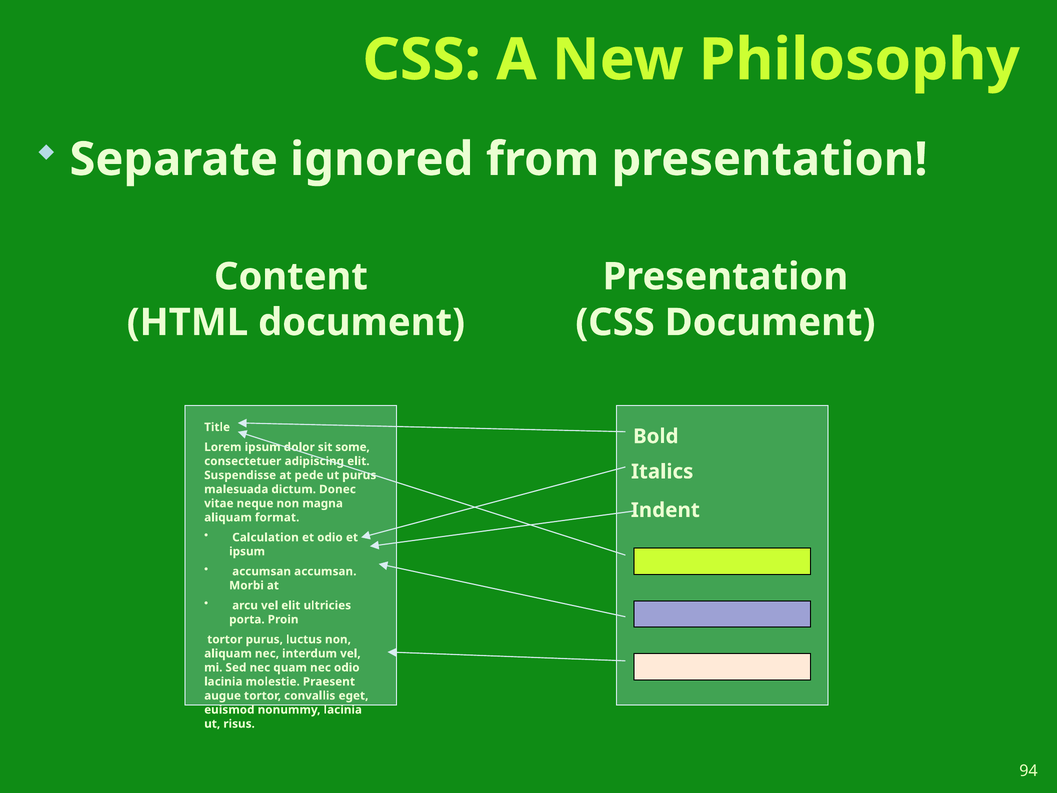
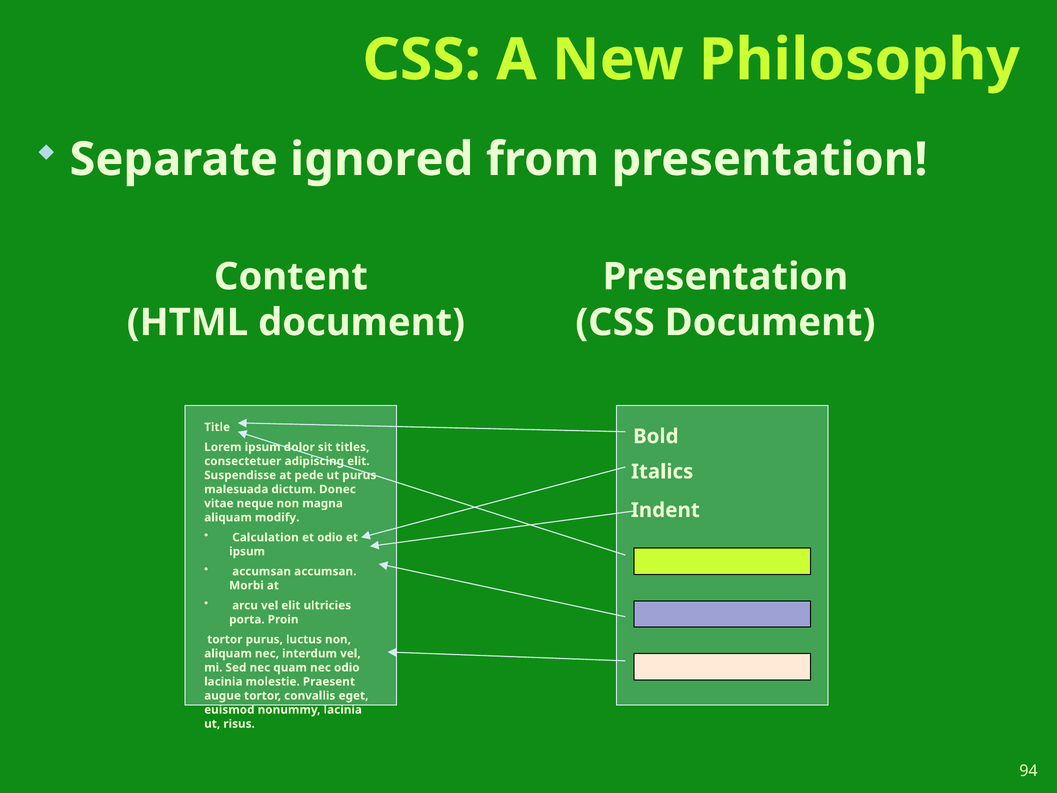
some: some -> titles (352, 447)
format: format -> modify (277, 517)
